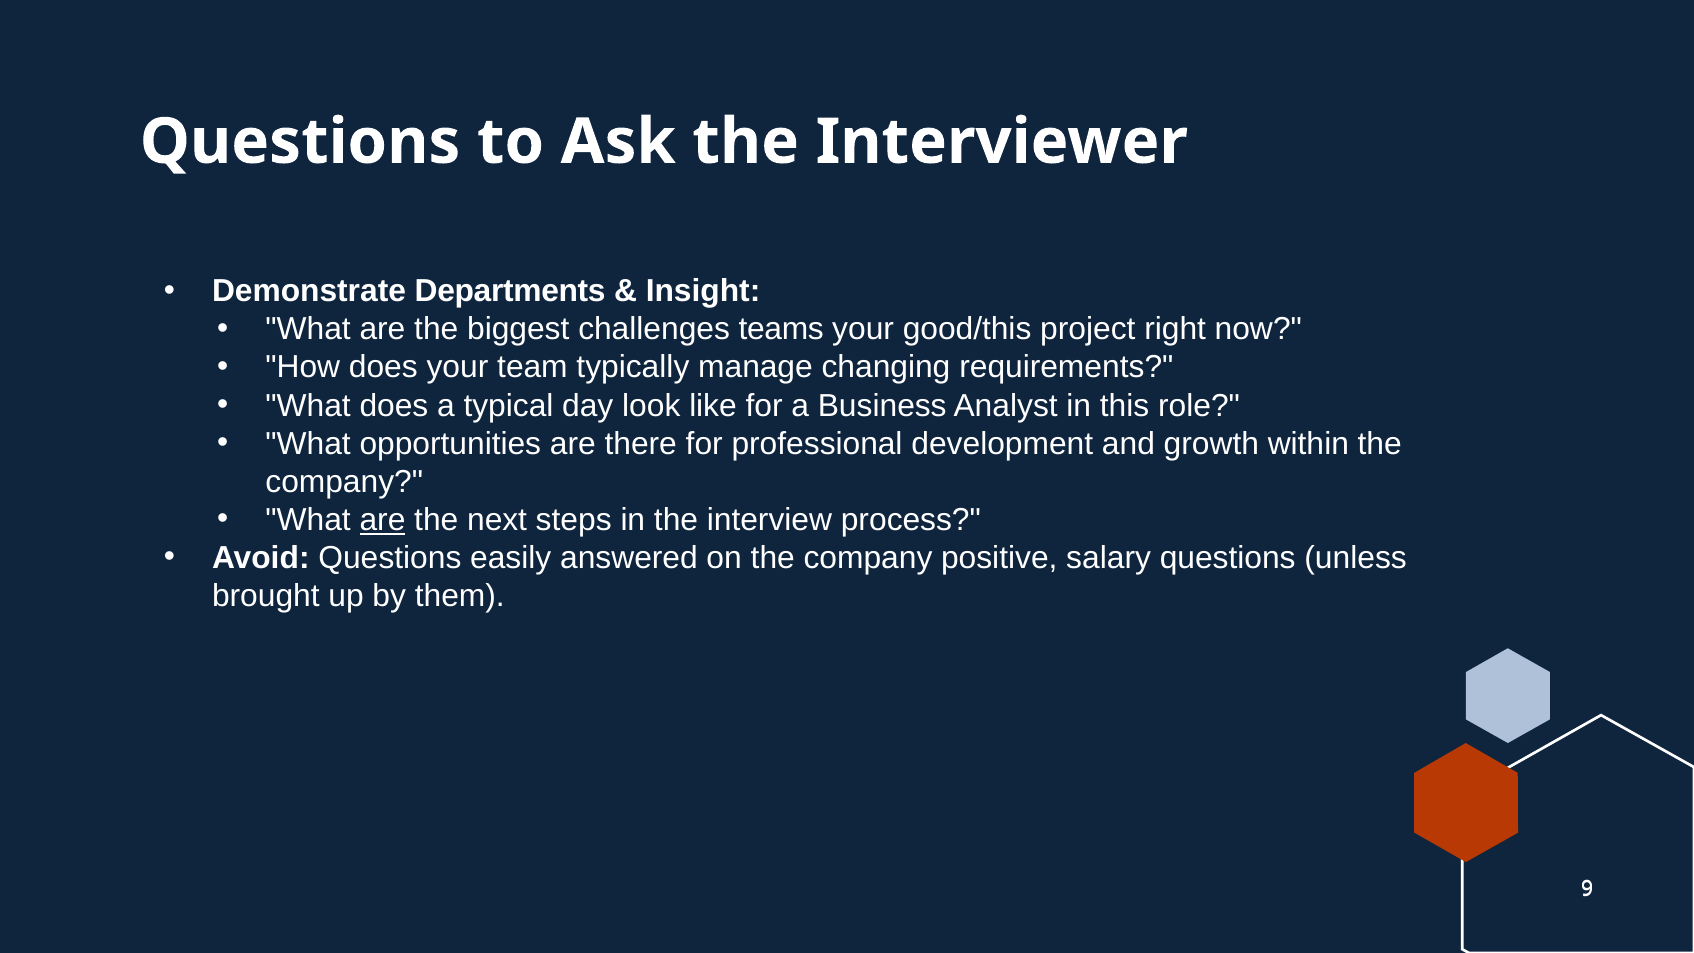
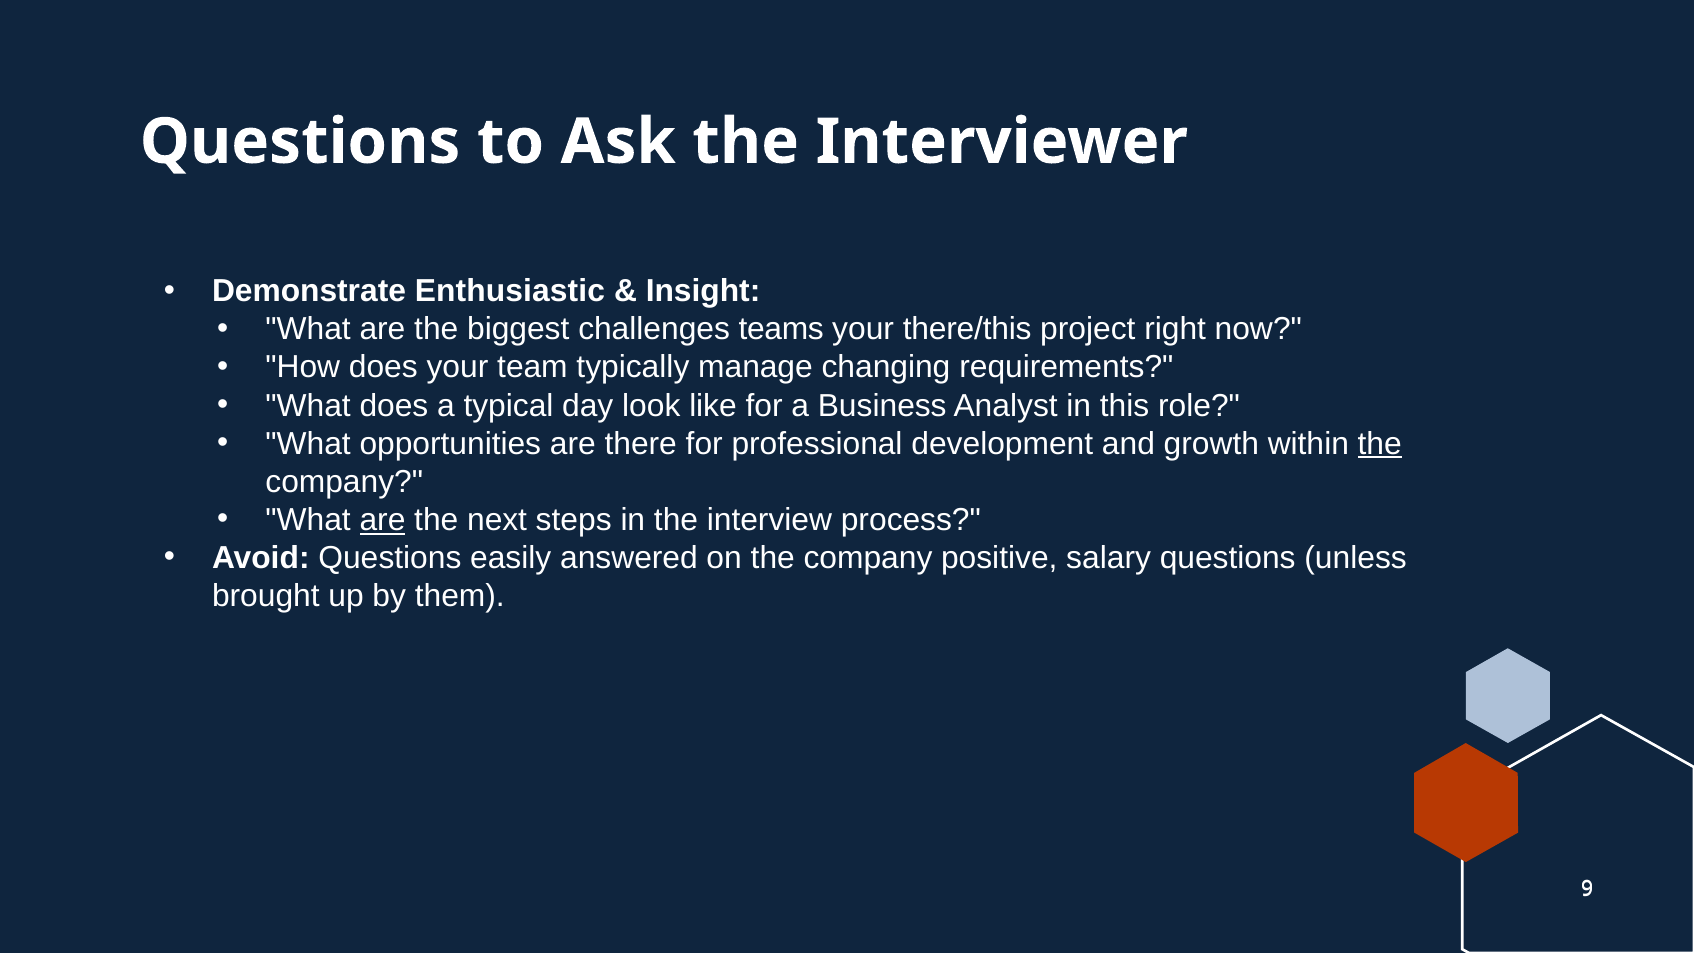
Departments: Departments -> Enthusiastic (510, 291)
good/this: good/this -> there/this (967, 329)
the underline: none -> present (1380, 444)
